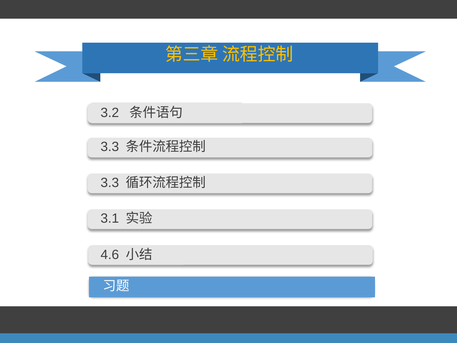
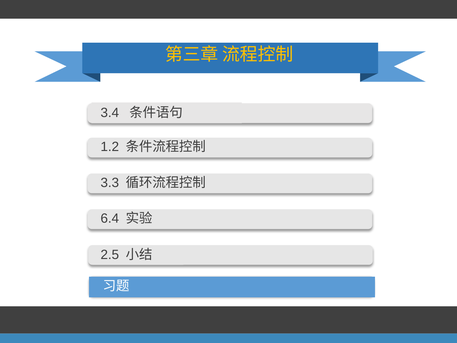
3.2: 3.2 -> 3.4 (110, 113)
3.3: 3.3 -> 1.2 (110, 147)
3.1: 3.1 -> 6.4 (110, 218)
4.6: 4.6 -> 2.5 (110, 255)
